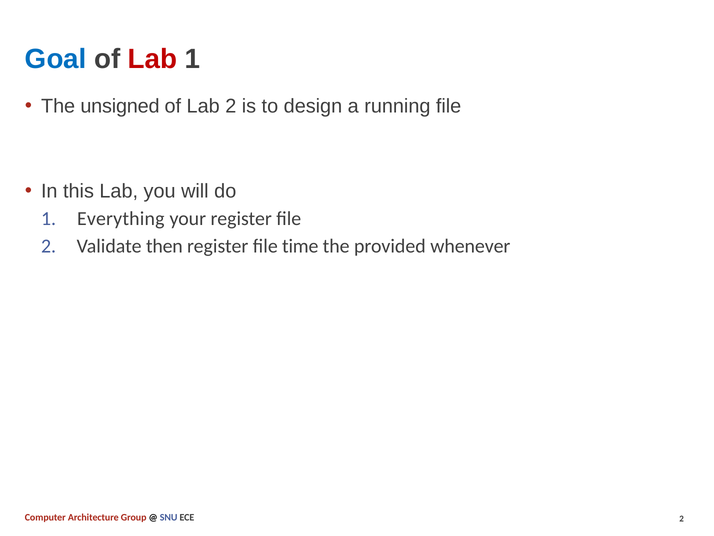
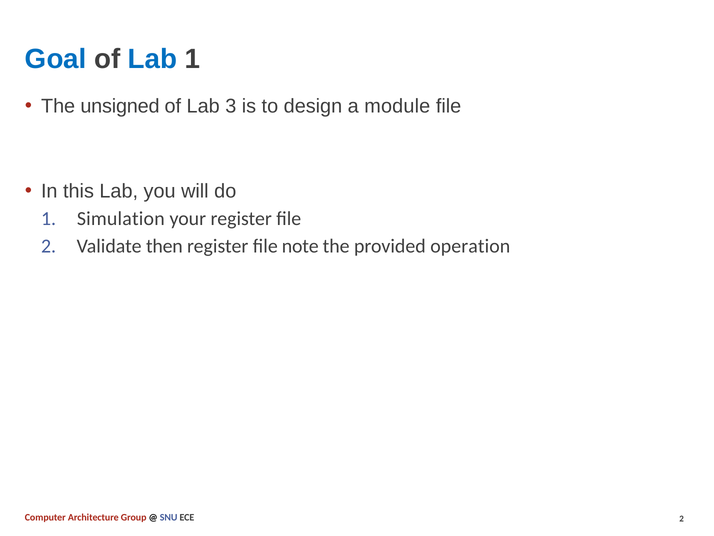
Lab colour: red -> blue (153, 59)
Lab 2: 2 -> 3 (231, 106)
running: running -> module (397, 106)
Everything: Everything -> Simulation (121, 219)
time: time -> note (300, 246)
whenever: whenever -> operation (470, 246)
